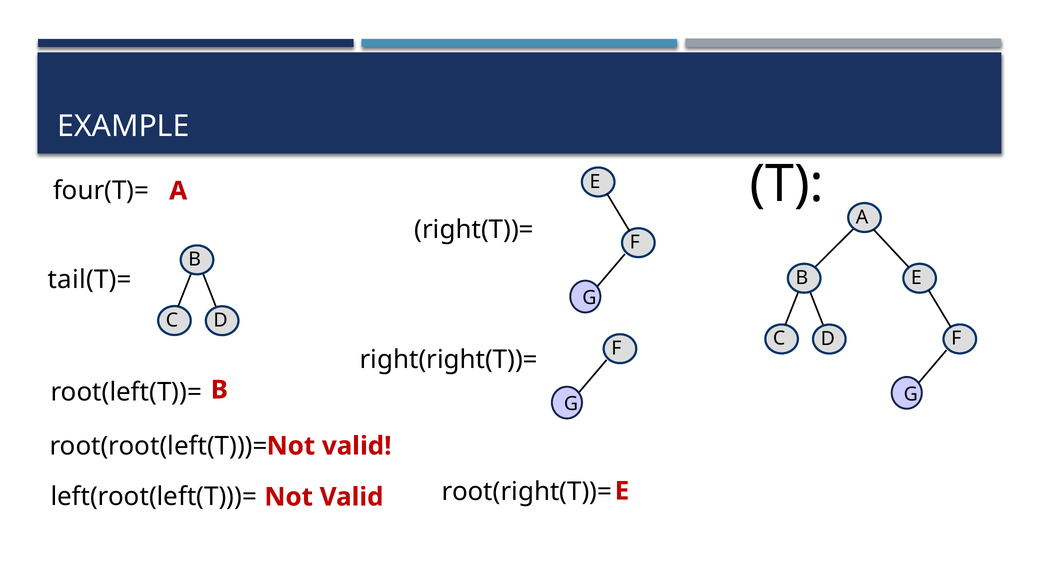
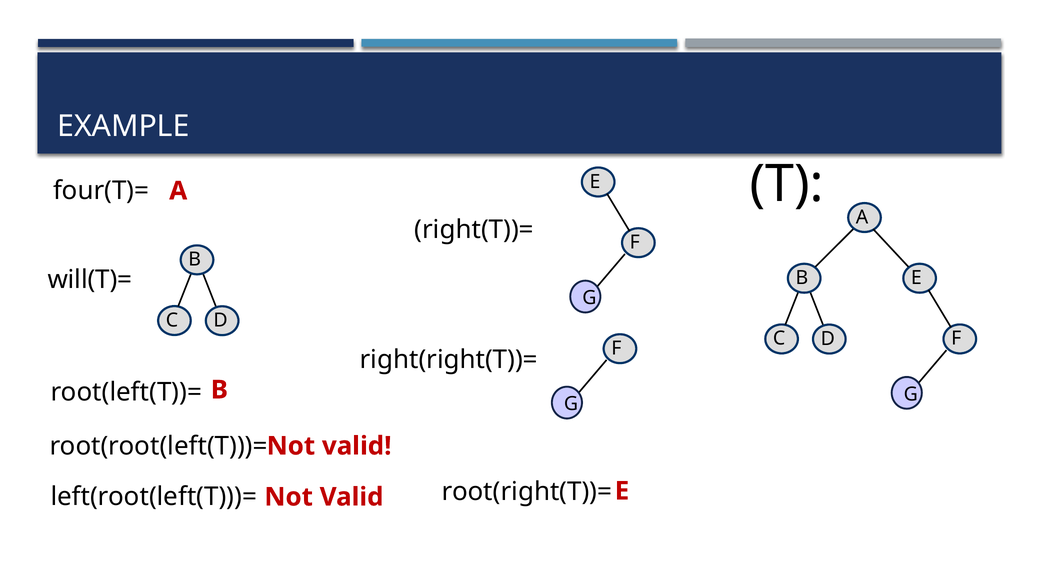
tail(T)=: tail(T)= -> will(T)= (90, 280)
